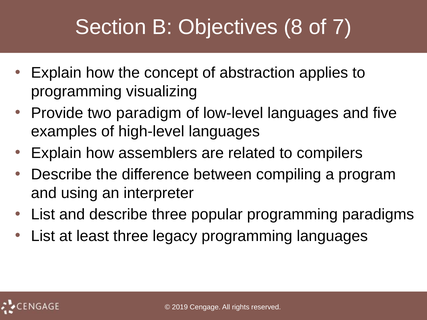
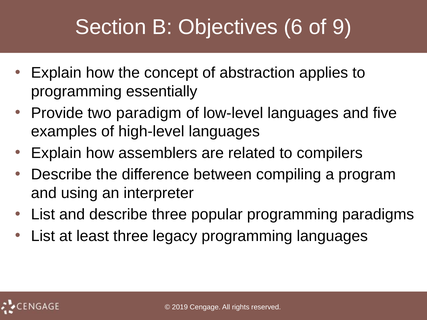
8: 8 -> 6 (293, 27)
7: 7 -> 9 (342, 27)
visualizing: visualizing -> essentially (162, 91)
